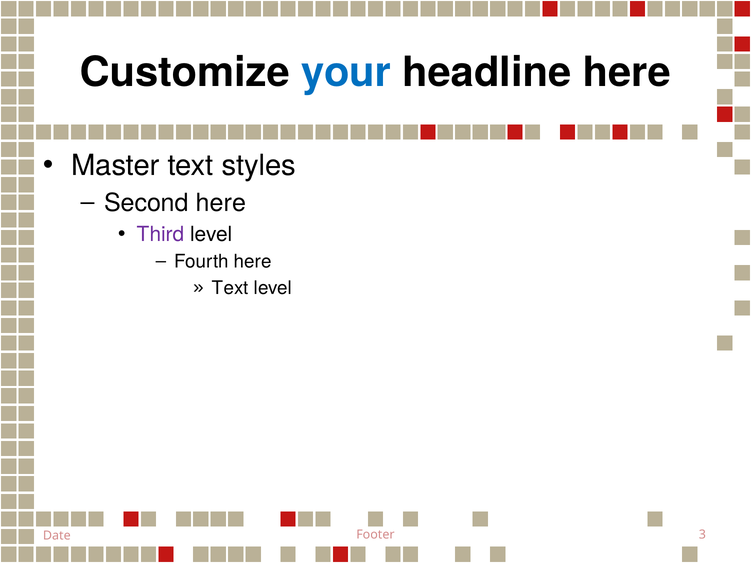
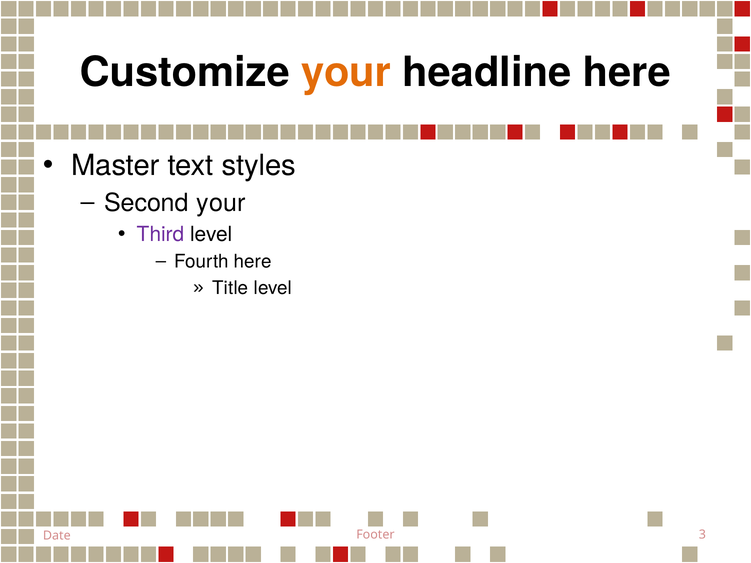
your colour: blue -> orange (346, 72)
Second here: here -> your (221, 203)
Text: Text -> Title (230, 288)
